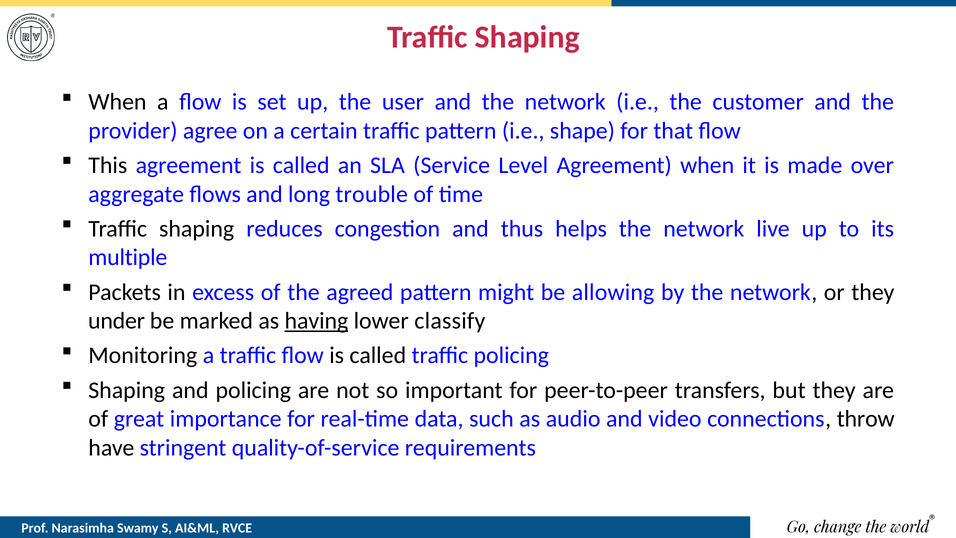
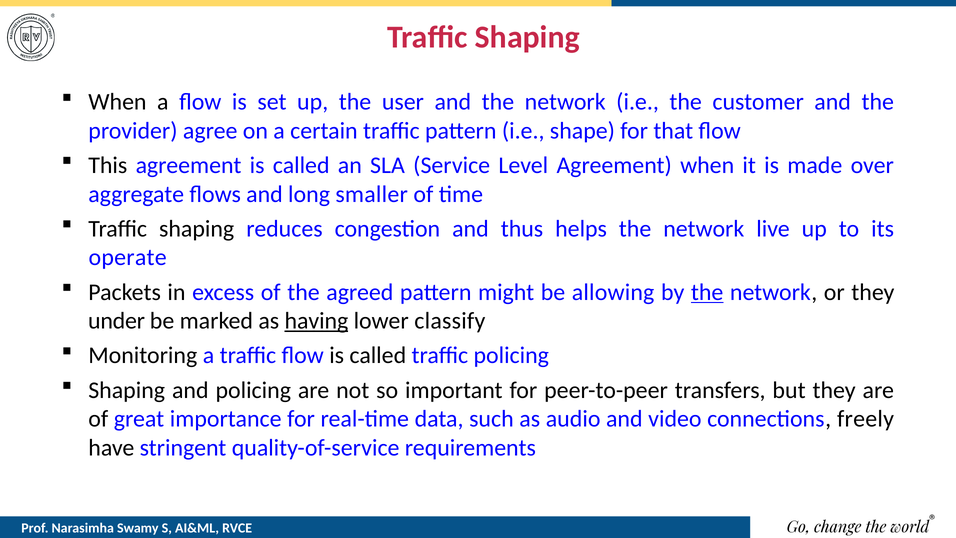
trouble: trouble -> smaller (372, 194)
multiple: multiple -> operate (128, 257)
the underline: none -> present (707, 292)
throw: throw -> freely (866, 419)
